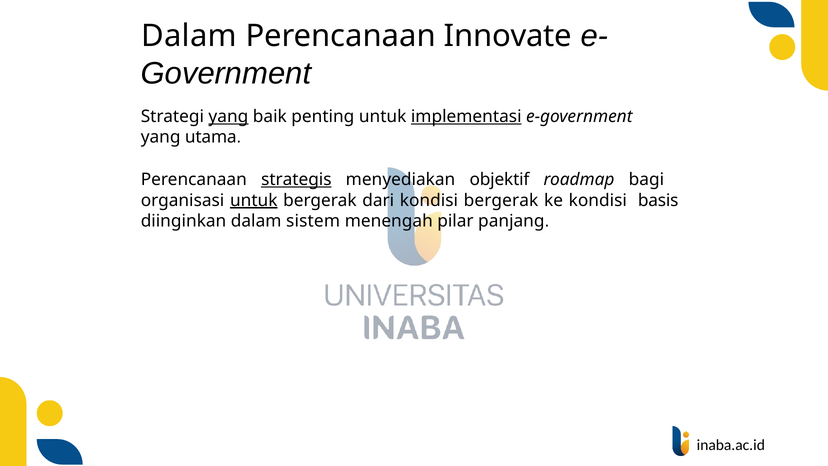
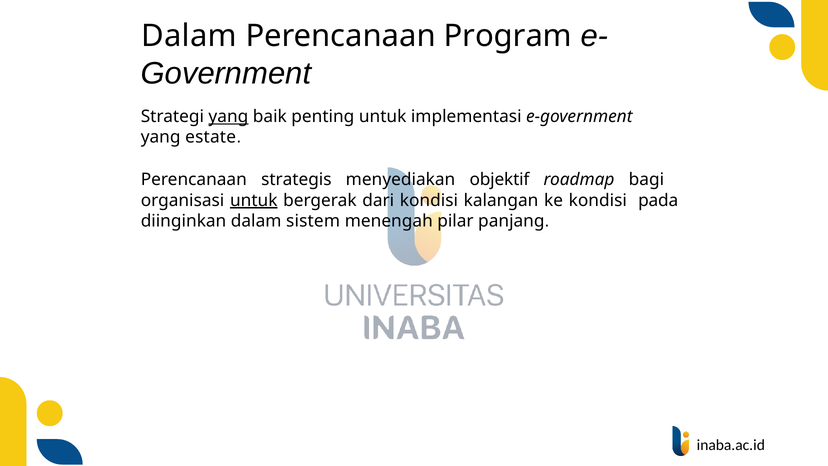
Innovate: Innovate -> Program (508, 36)
implementasi underline: present -> none (466, 116)
utama: utama -> estate (211, 137)
strategis underline: present -> none (296, 180)
kondisi bergerak: bergerak -> kalangan (501, 200)
basis: basis -> pada (658, 200)
